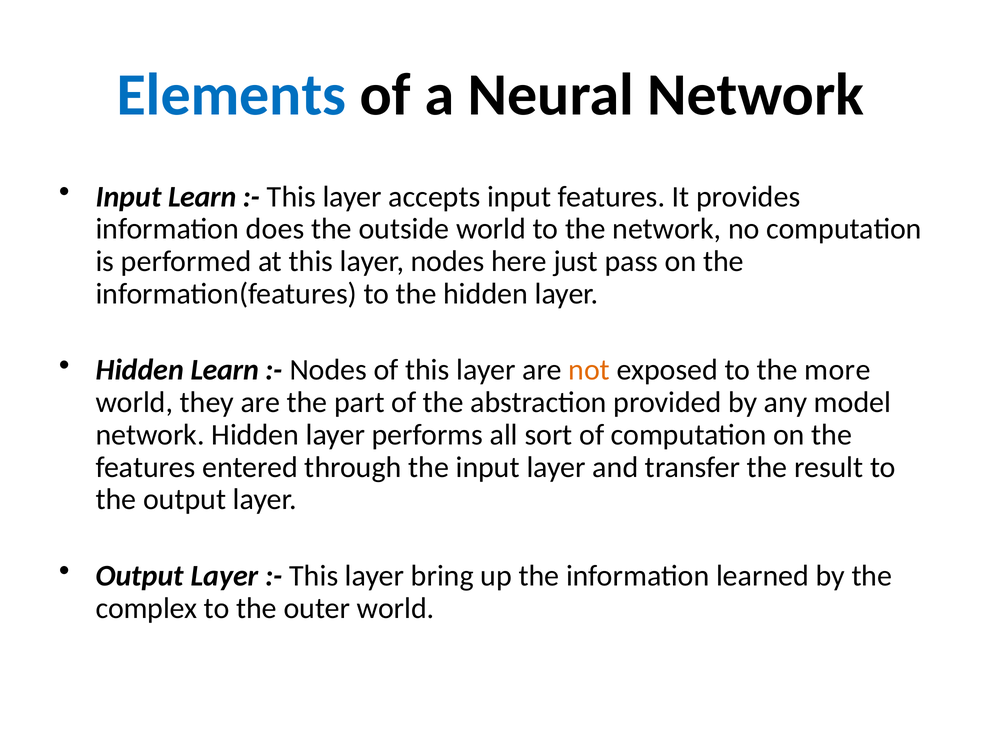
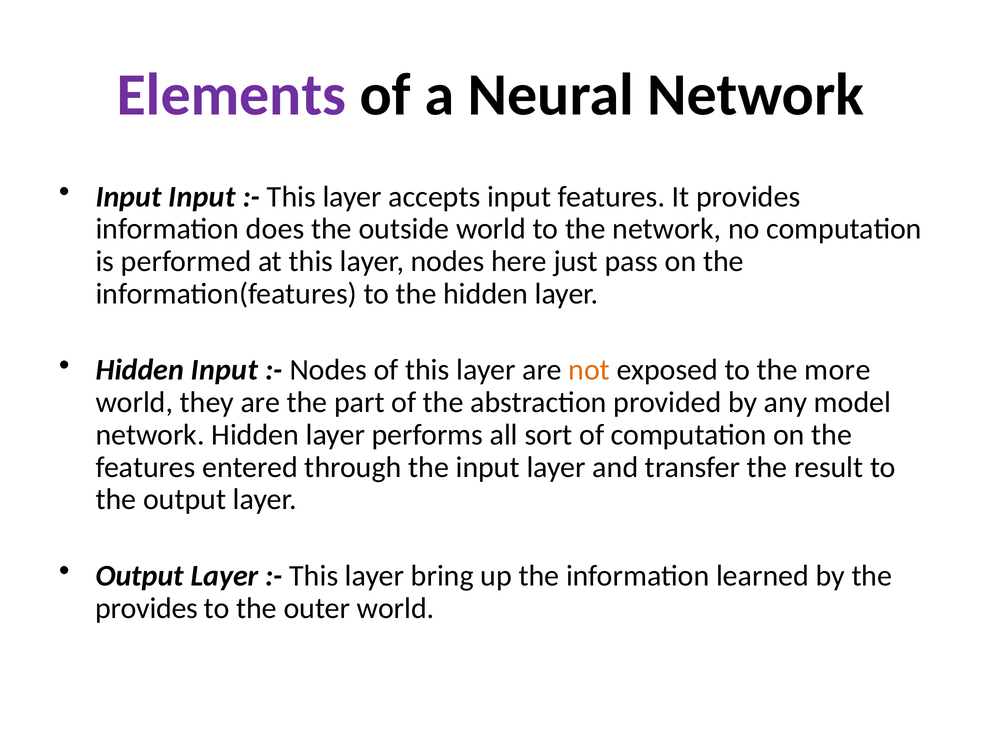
Elements colour: blue -> purple (231, 95)
Input Learn: Learn -> Input (202, 197)
Hidden Learn: Learn -> Input (224, 370)
complex: complex -> provides (147, 609)
